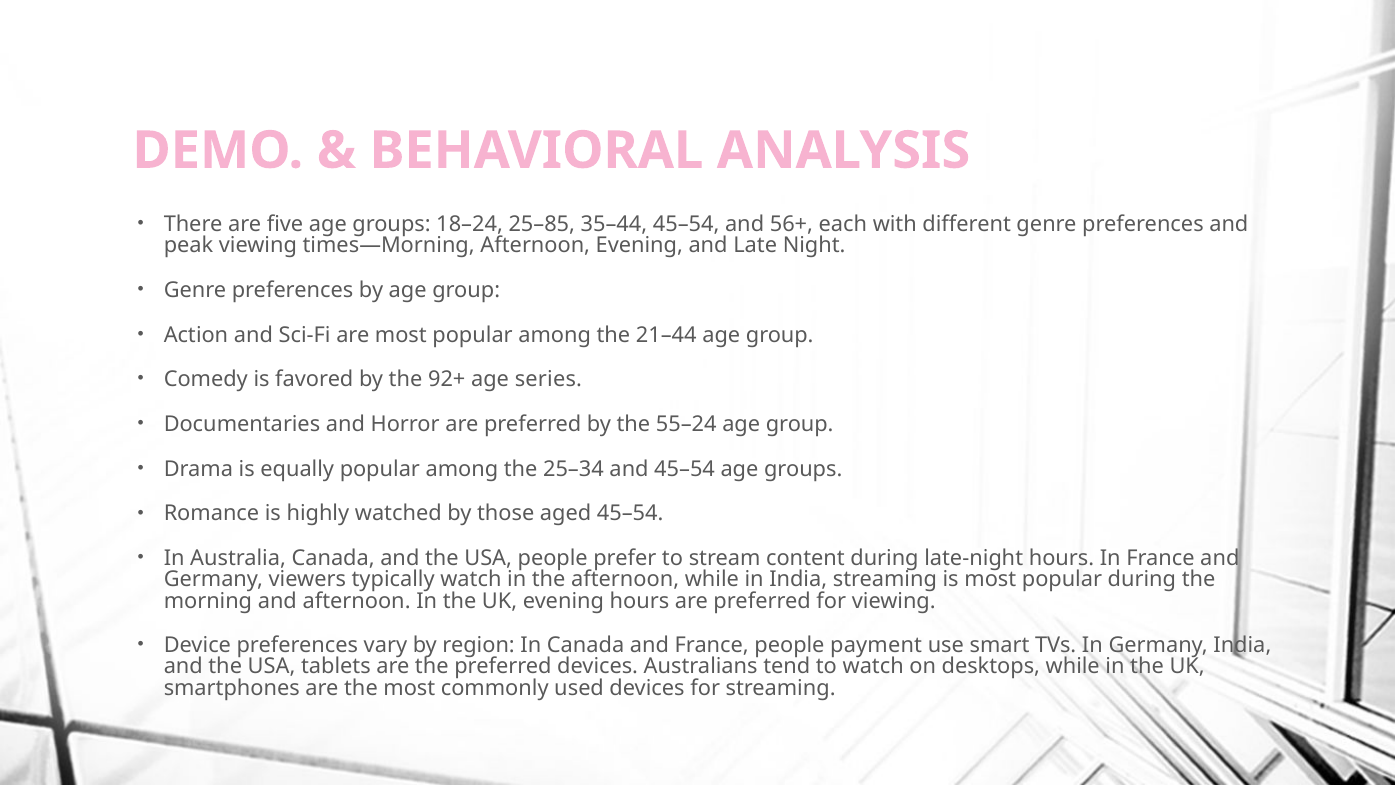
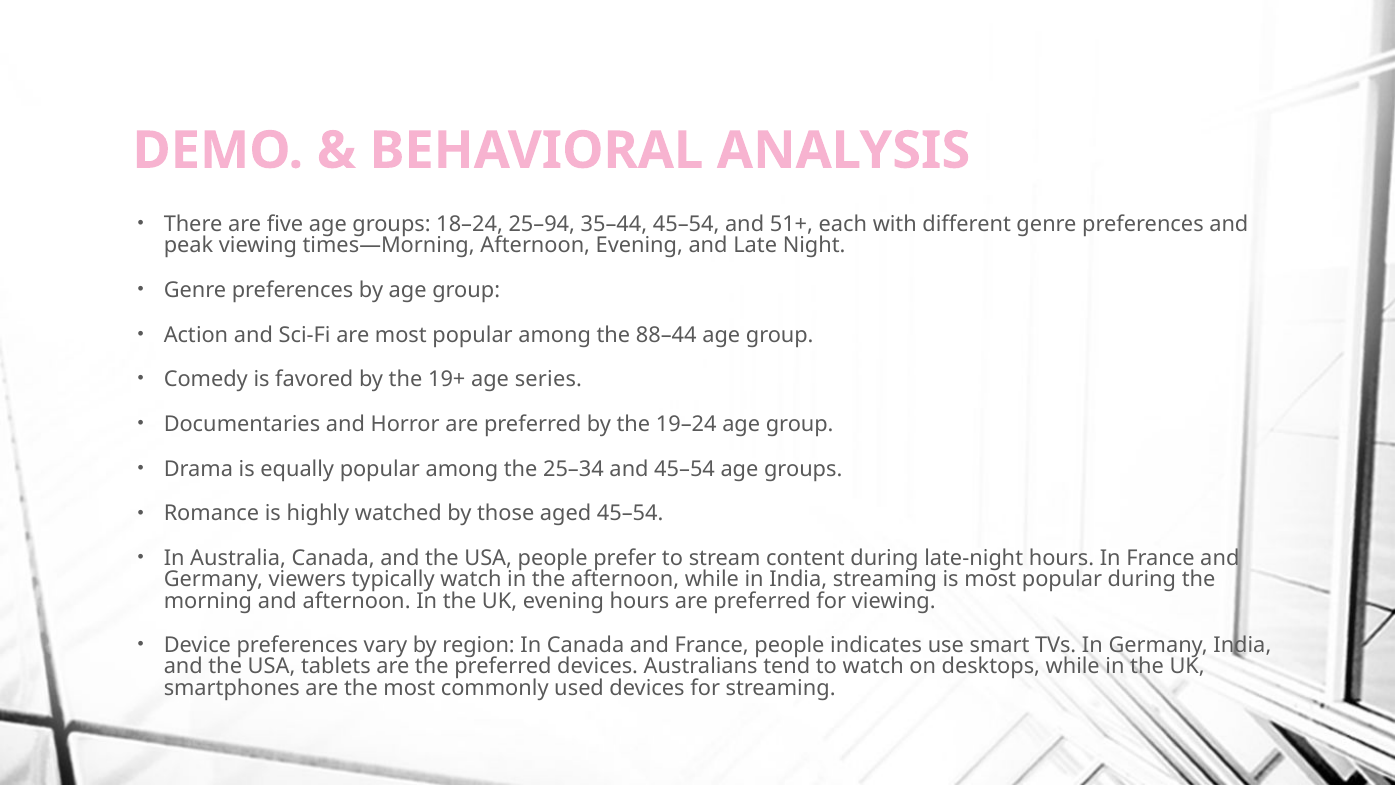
25–85: 25–85 -> 25–94 (542, 224)
56+: 56+ -> 51+ (791, 224)
21–44: 21–44 -> 88–44 (666, 335)
92+: 92+ -> 19+ (447, 380)
55–24: 55–24 -> 19–24 (686, 424)
payment: payment -> indicates (876, 645)
